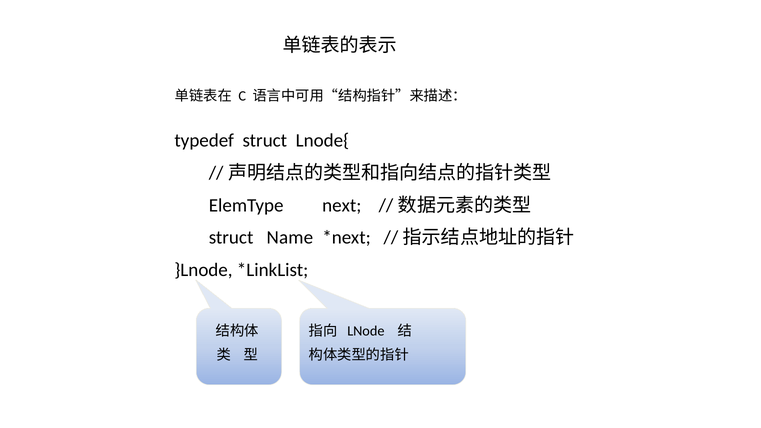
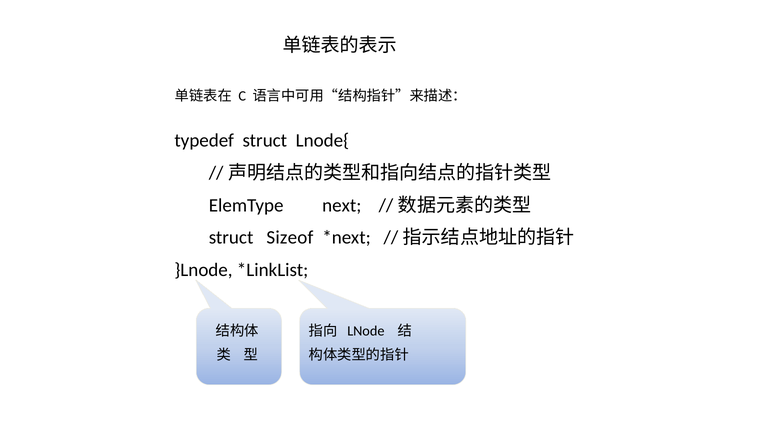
Name: Name -> Sizeof (290, 238)
